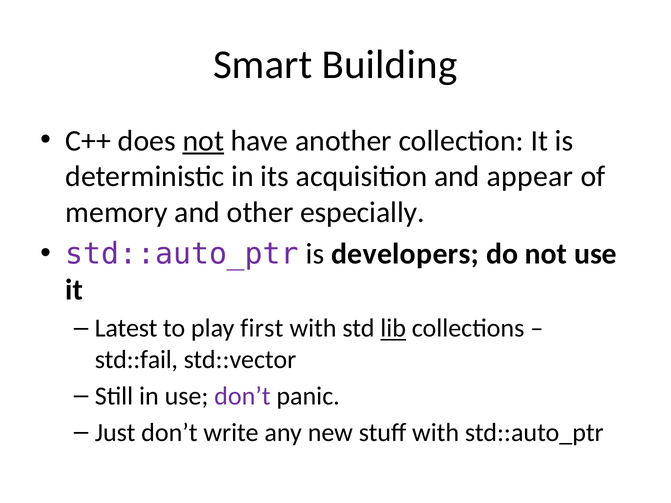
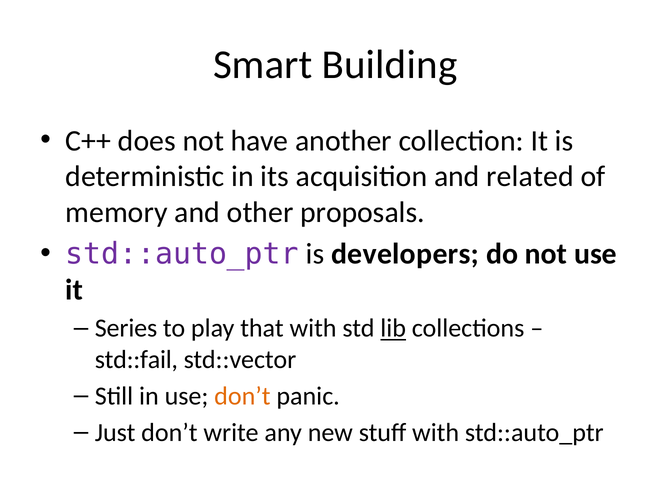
not underline: present -> none (203, 141)
appear: appear -> related (530, 177)
especially: especially -> proposals (362, 212)
Latest: Latest -> Series (126, 329)
first: first -> that (262, 329)
don’t colour: purple -> orange (242, 396)
